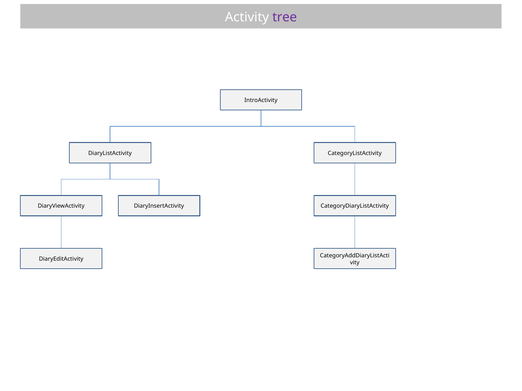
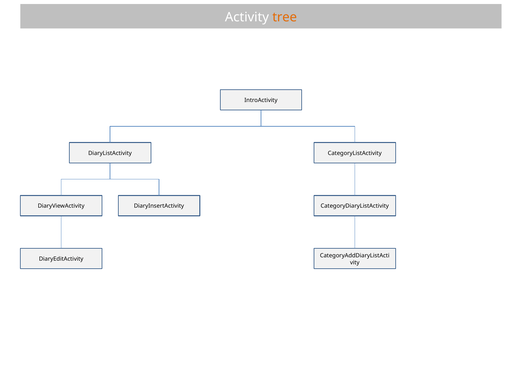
tree colour: purple -> orange (285, 17)
